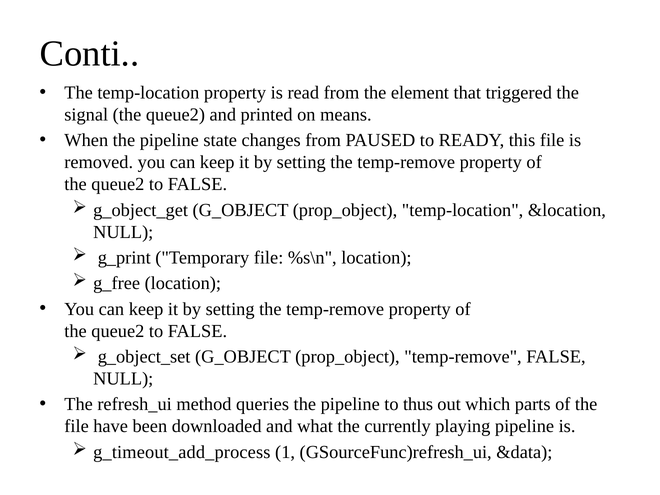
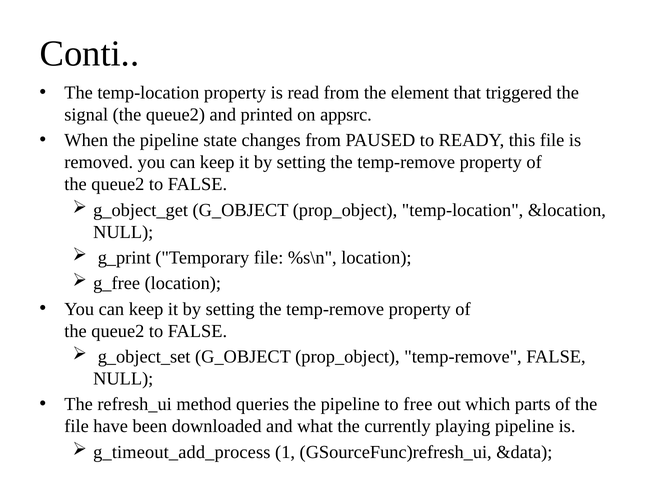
means: means -> appsrc (346, 115)
thus: thus -> free (418, 404)
